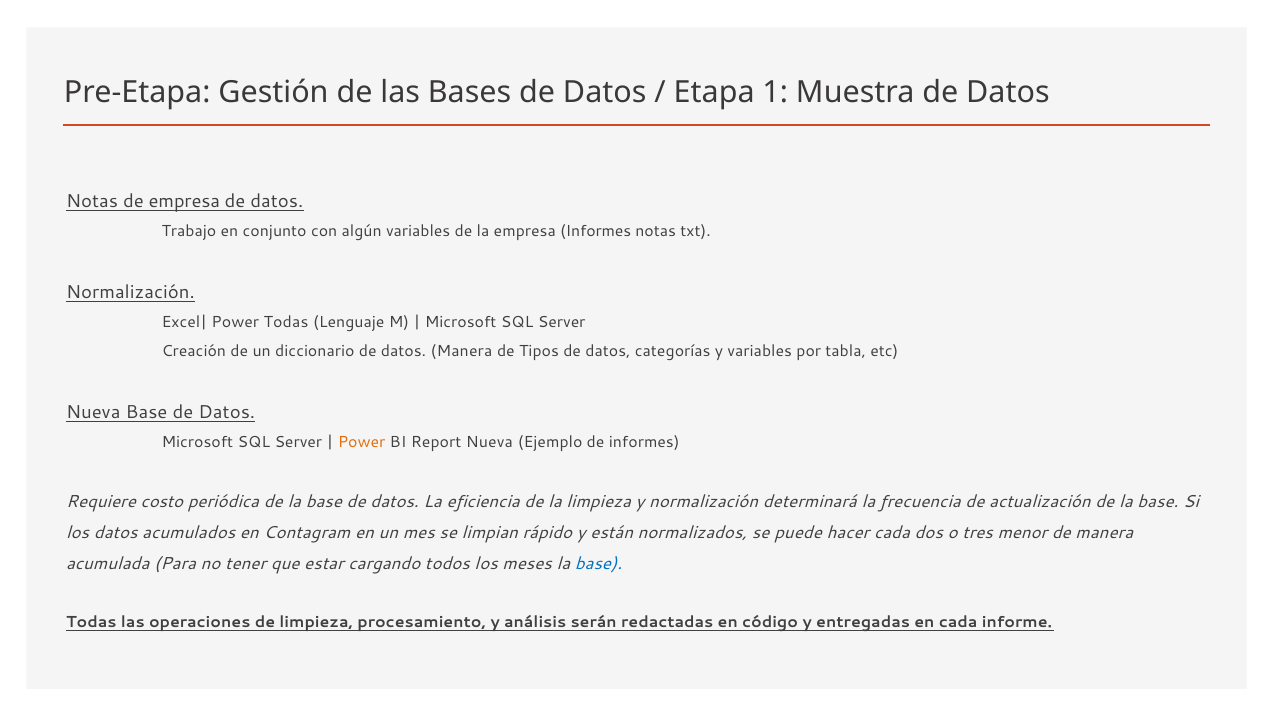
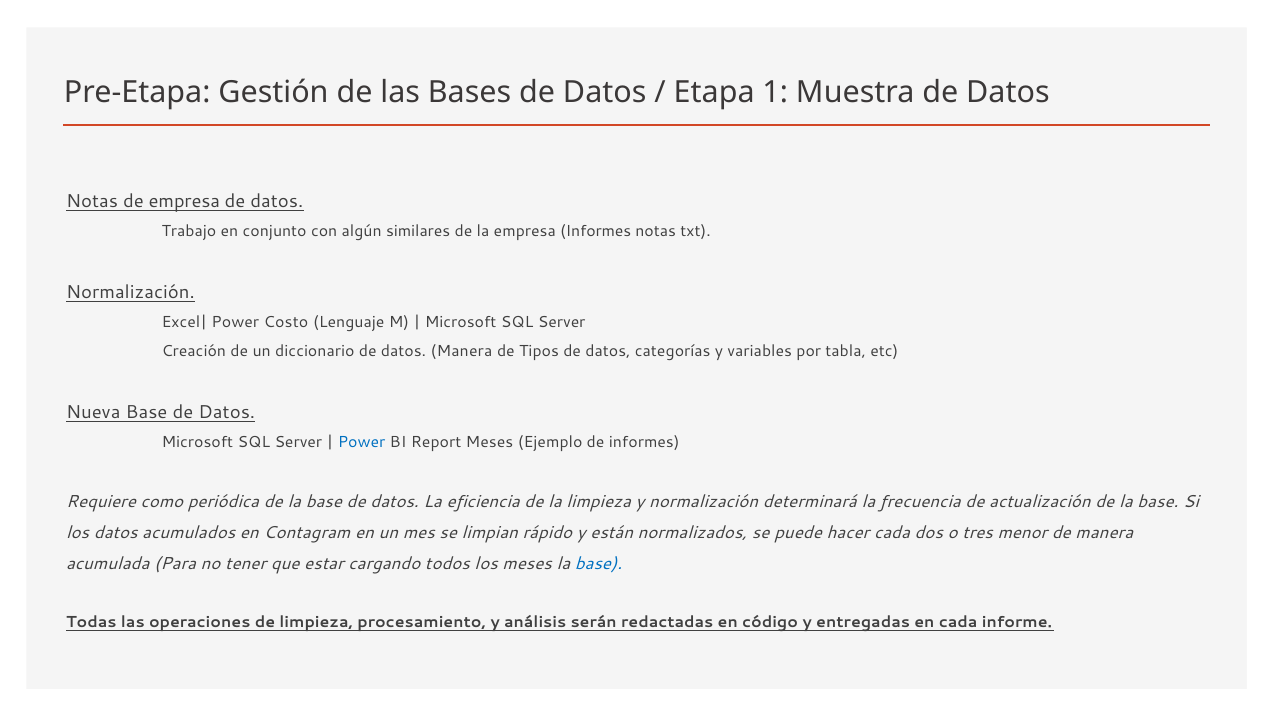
algún variables: variables -> similares (418, 232)
Power Todas: Todas -> Costo (286, 322)
Power colour: orange -> blue (362, 442)
Report Nueva: Nueva -> Meses (490, 442)
costo: costo -> como (162, 502)
